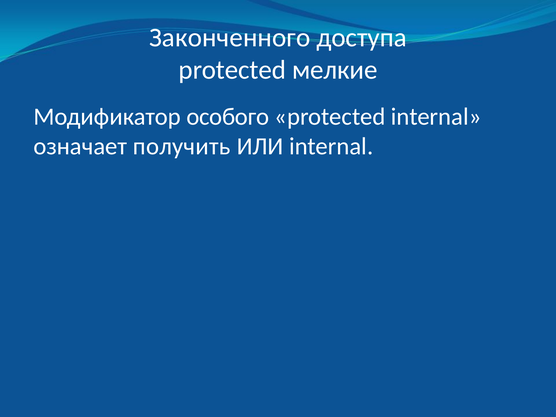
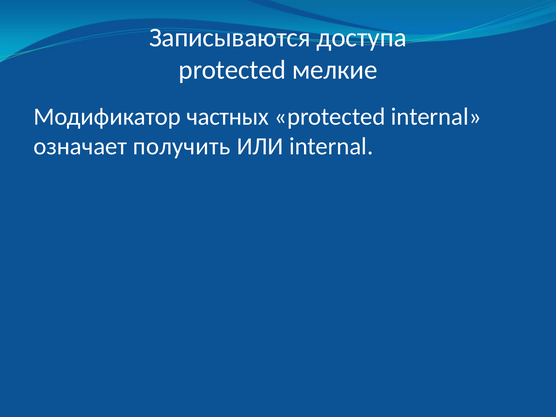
Законченного: Законченного -> Записываются (230, 38)
особого: особого -> частных (228, 117)
